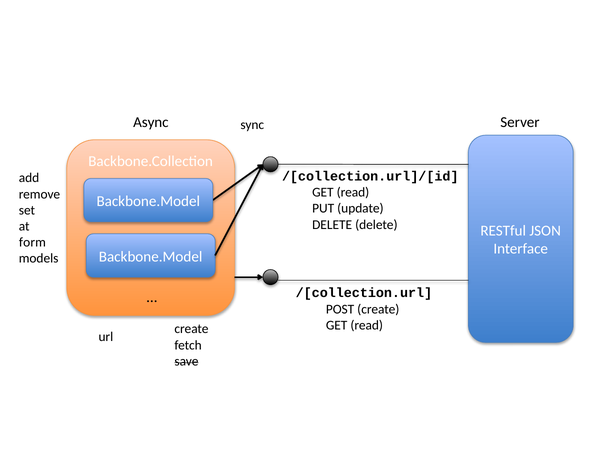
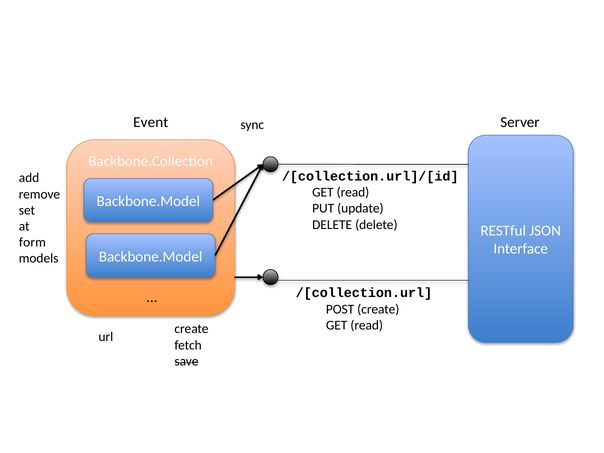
Async: Async -> Event (151, 122)
